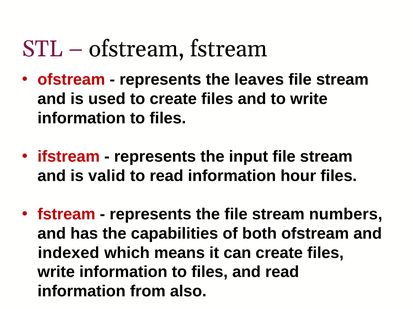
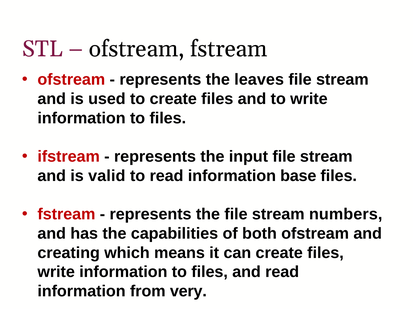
hour: hour -> base (298, 176)
indexed: indexed -> creating (69, 253)
also: also -> very (188, 292)
